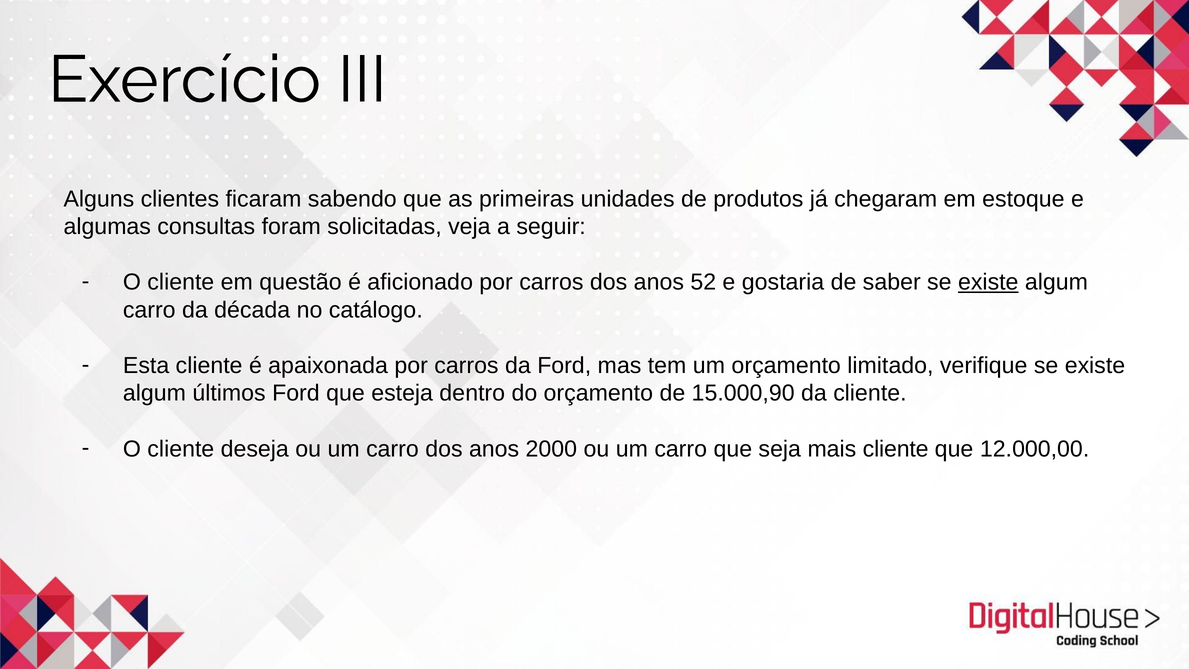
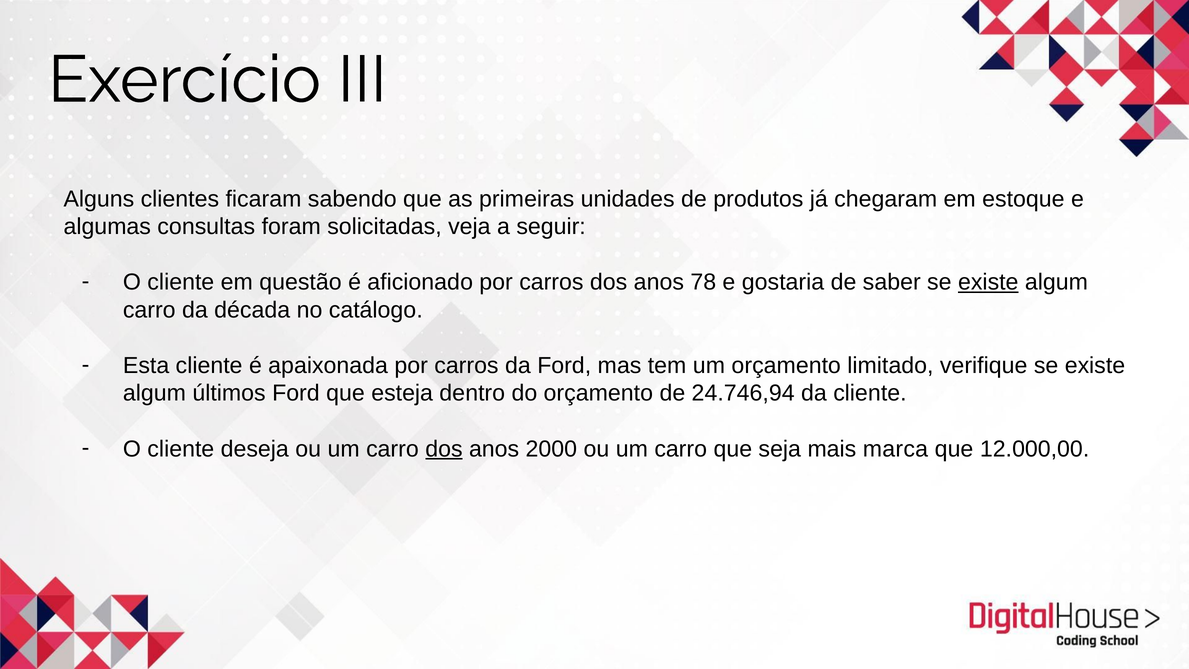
52: 52 -> 78 (703, 282)
15.000,90: 15.000,90 -> 24.746,94 (743, 393)
dos underline: none -> present (444, 449)
mais cliente: cliente -> marca (895, 449)
